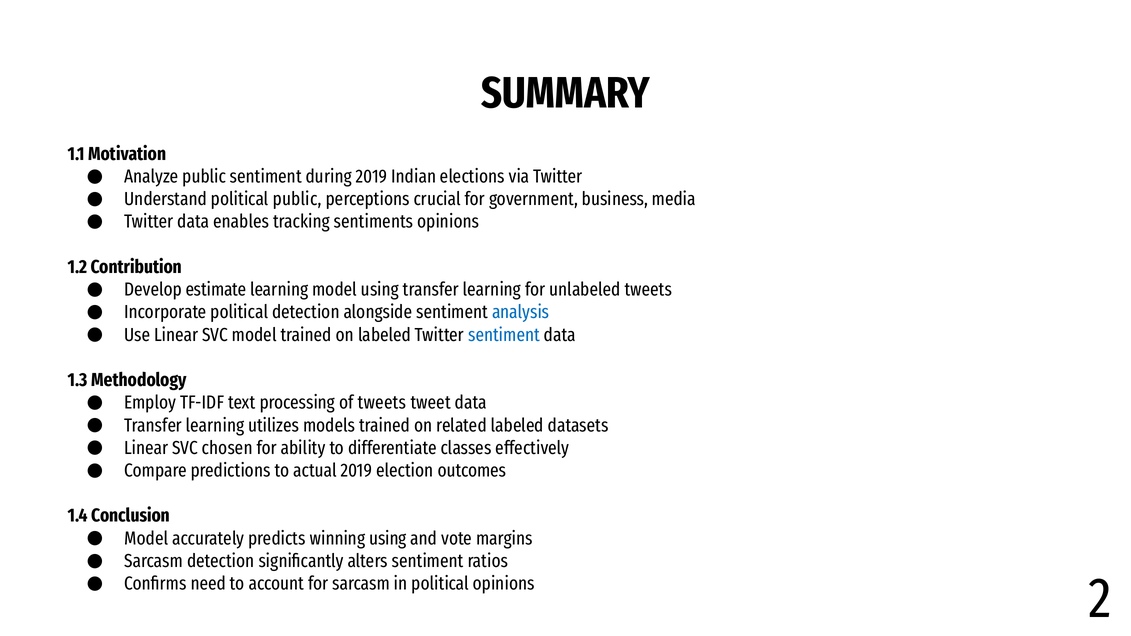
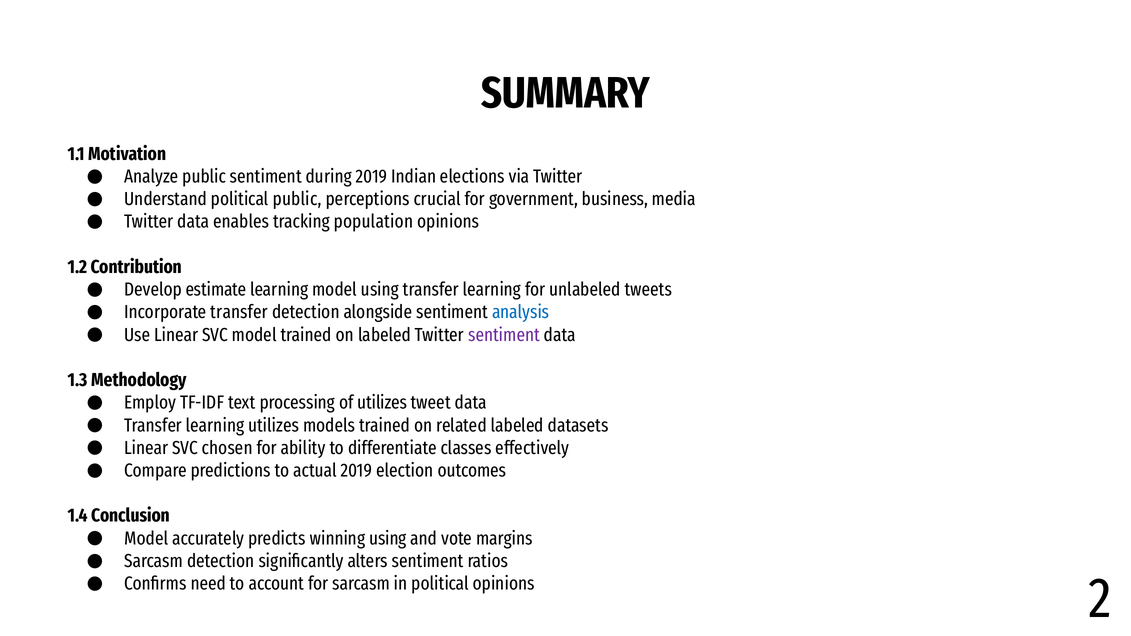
sentiments: sentiments -> population (374, 222)
Incorporate political: political -> transfer (239, 312)
sentiment colour: blue -> purple (504, 335)
of tweets: tweets -> utilizes (382, 403)
